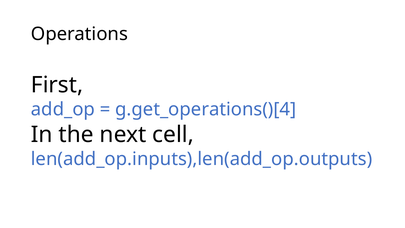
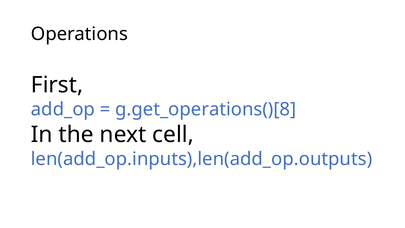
g.get_operations()[4: g.get_operations()[4 -> g.get_operations()[8 (206, 109)
